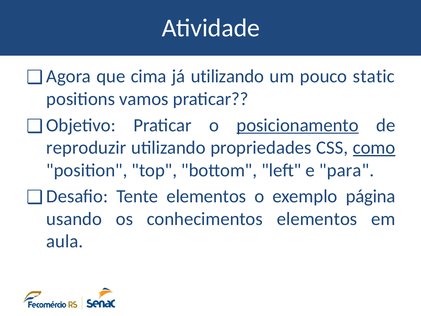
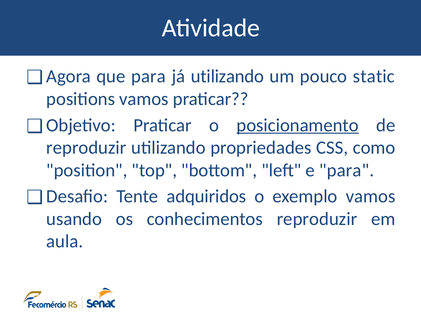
que cima: cima -> para (148, 76)
como underline: present -> none (374, 148)
Tente elementos: elementos -> adquiridos (206, 196)
exemplo página: página -> vamos (371, 196)
conhecimentos elementos: elementos -> reproduzir (317, 219)
